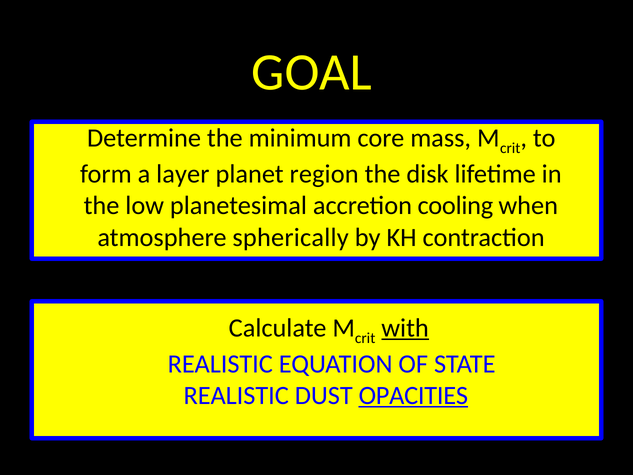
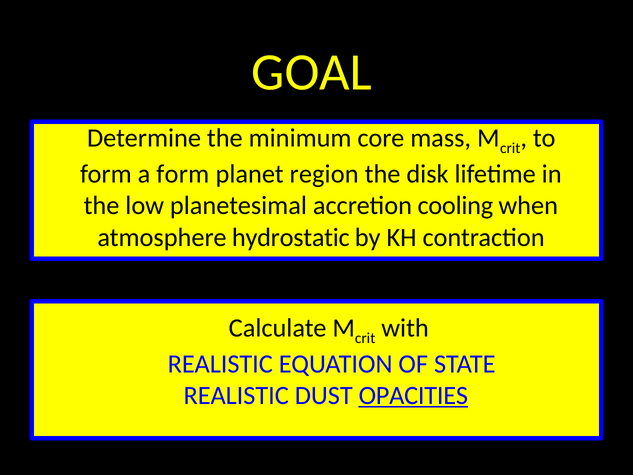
a layer: layer -> form (183, 174)
spherically: spherically -> hydrostatic (291, 237)
with underline: present -> none (405, 328)
